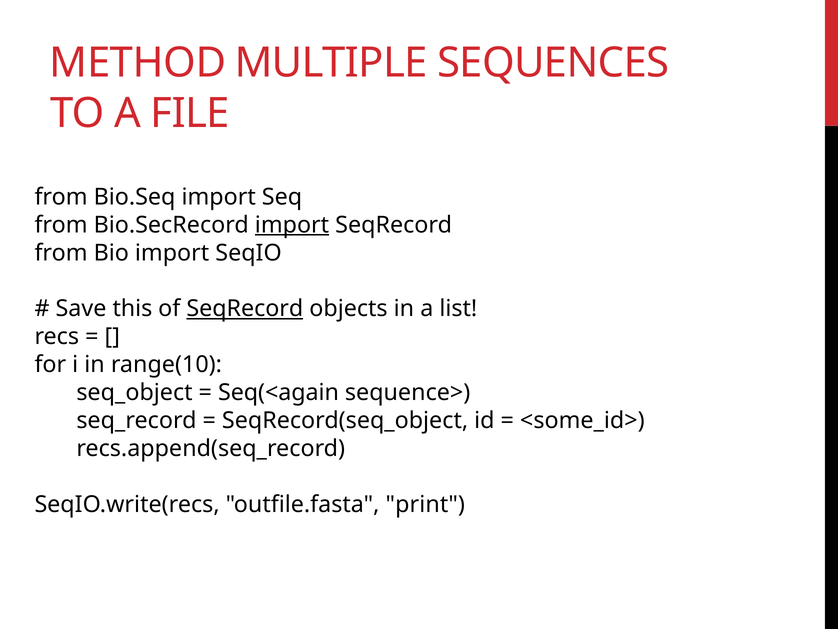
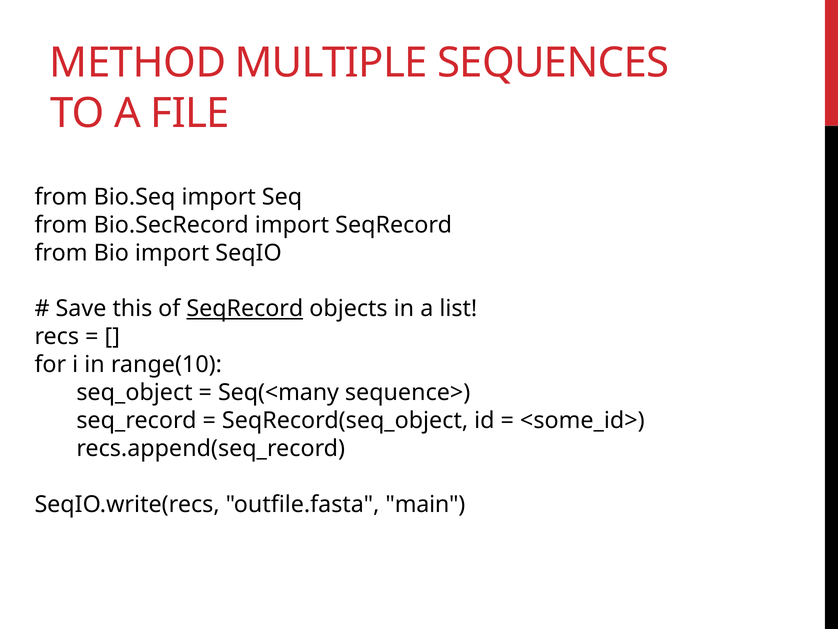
import underline: present -> none (292, 225)
Seq(<again: Seq(<again -> Seq(<many (279, 392)
print: print -> main (425, 504)
